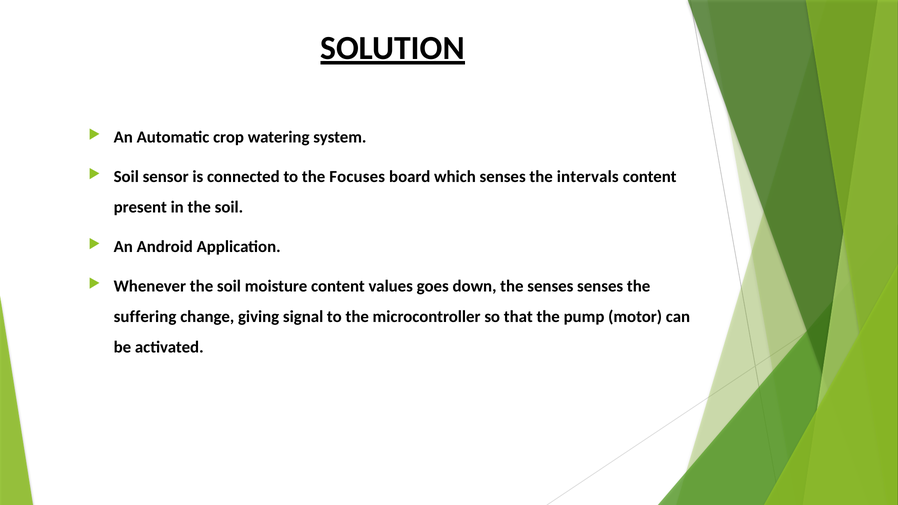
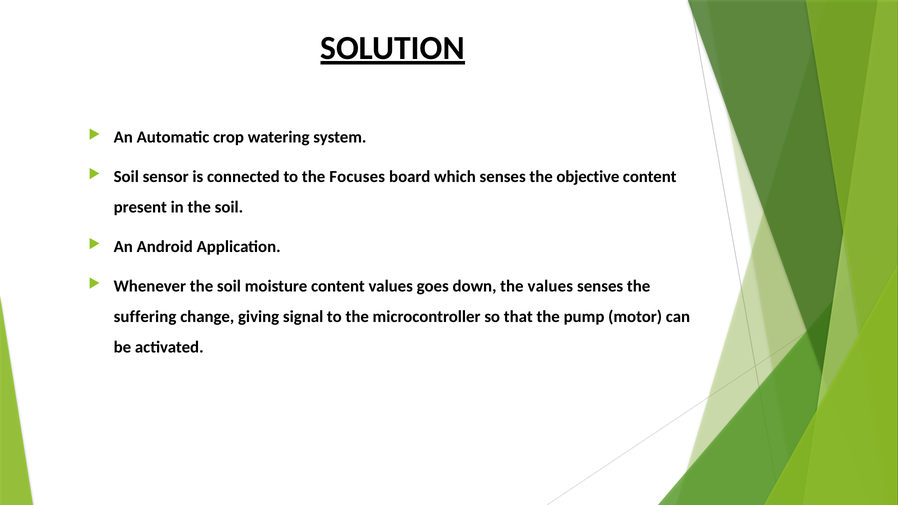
intervals: intervals -> objective (588, 177)
the senses: senses -> values (550, 286)
